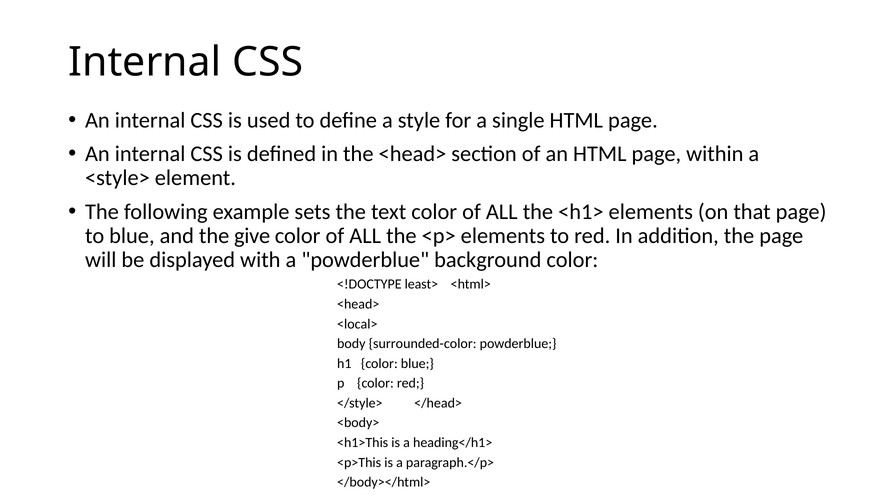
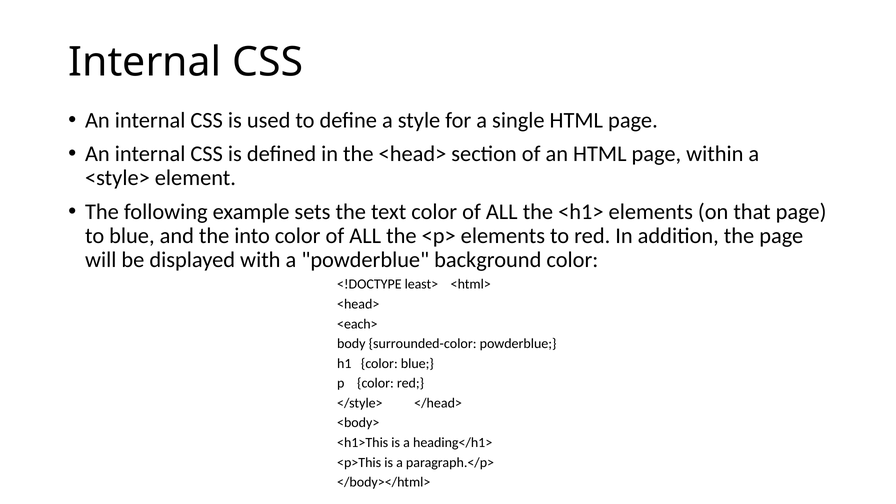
give: give -> into (252, 236)
<local>: <local> -> <each> (357, 324)
